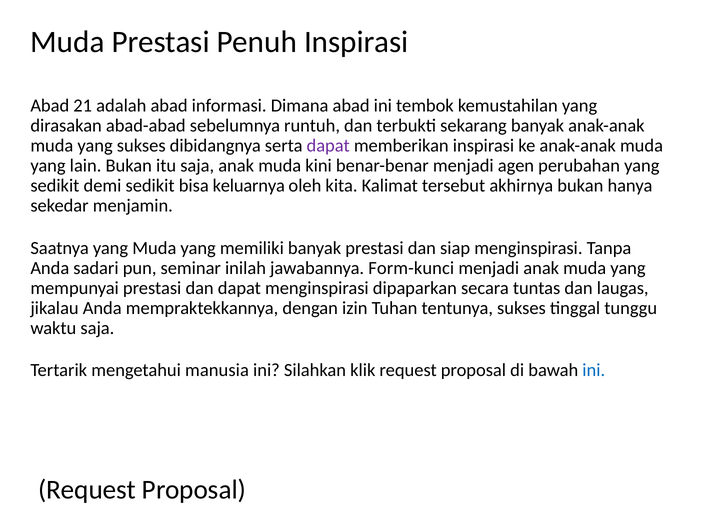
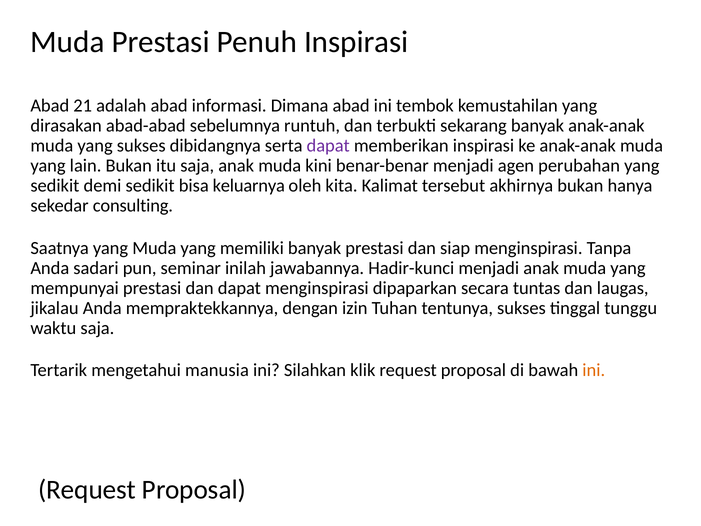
menjamin: menjamin -> consulting (133, 206)
Form-kunci: Form-kunci -> Hadir-kunci (411, 268)
ini colour: blue -> orange (594, 370)
